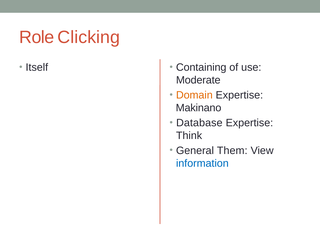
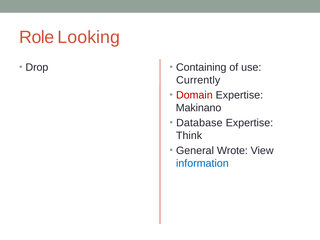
Clicking: Clicking -> Looking (89, 37)
Itself: Itself -> Drop (37, 67)
Moderate: Moderate -> Currently (198, 80)
Domain colour: orange -> red (194, 95)
Them: Them -> Wrote (232, 151)
